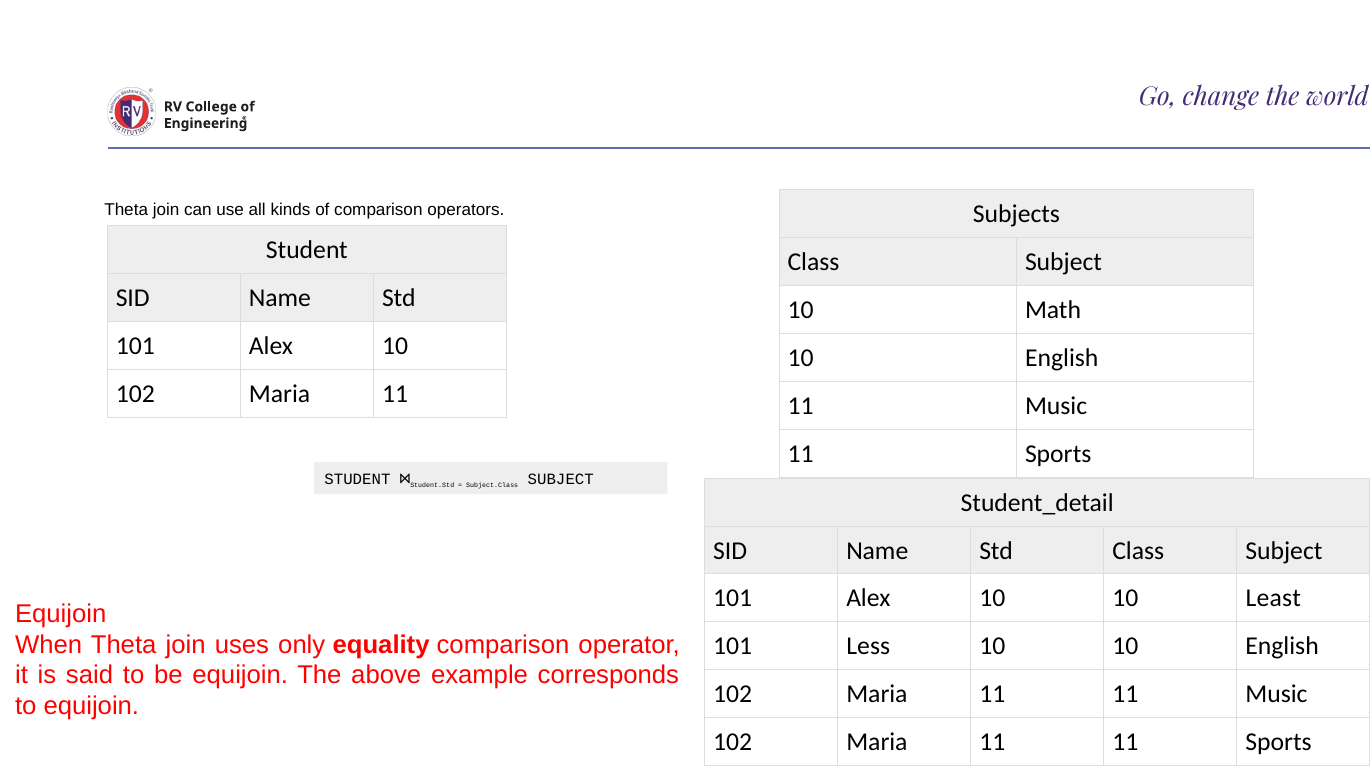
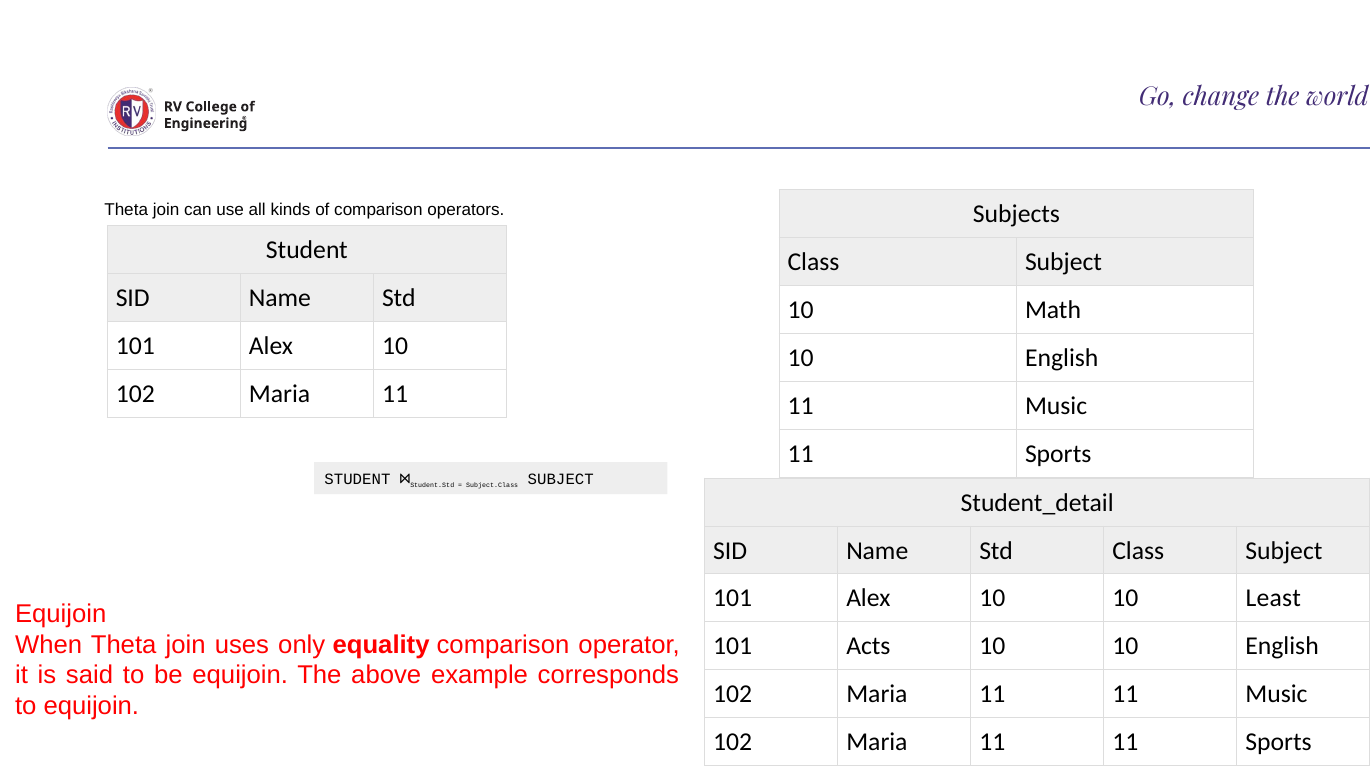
Less: Less -> Acts (868, 647)
